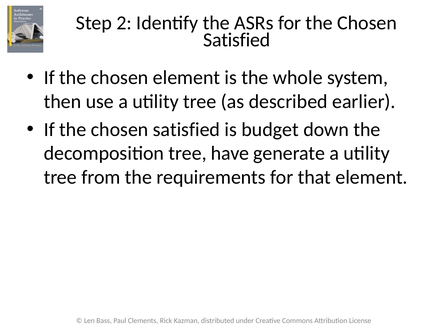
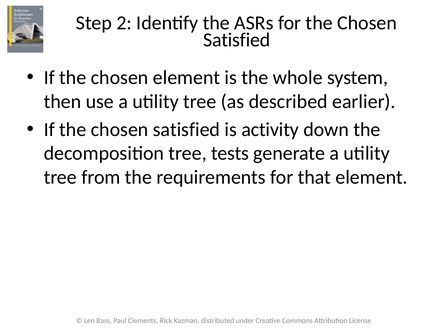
budget: budget -> activity (270, 130)
have: have -> tests (230, 153)
